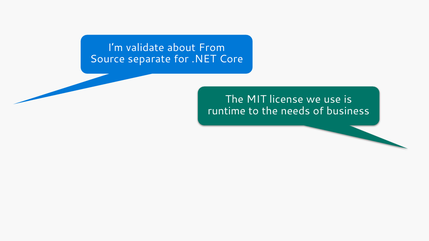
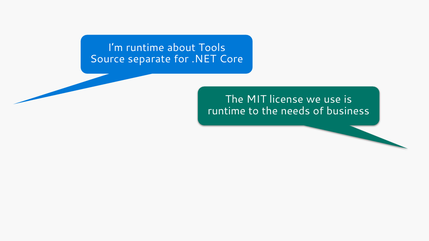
I’m validate: validate -> runtime (145, 48)
From: From -> Tools (212, 48)
